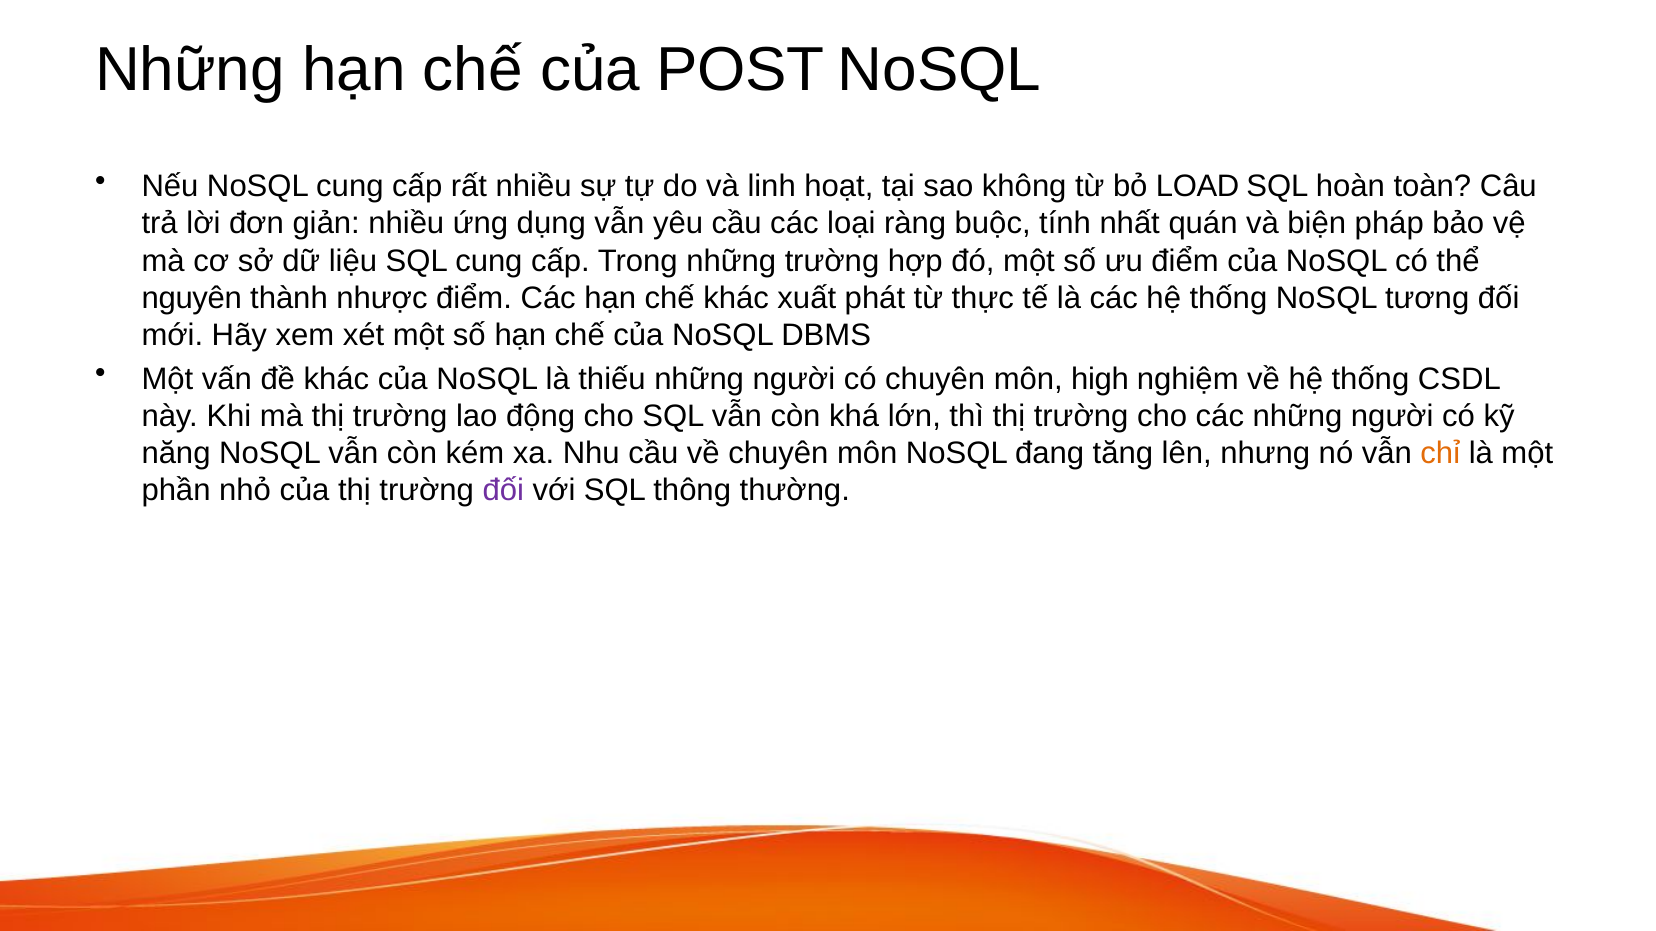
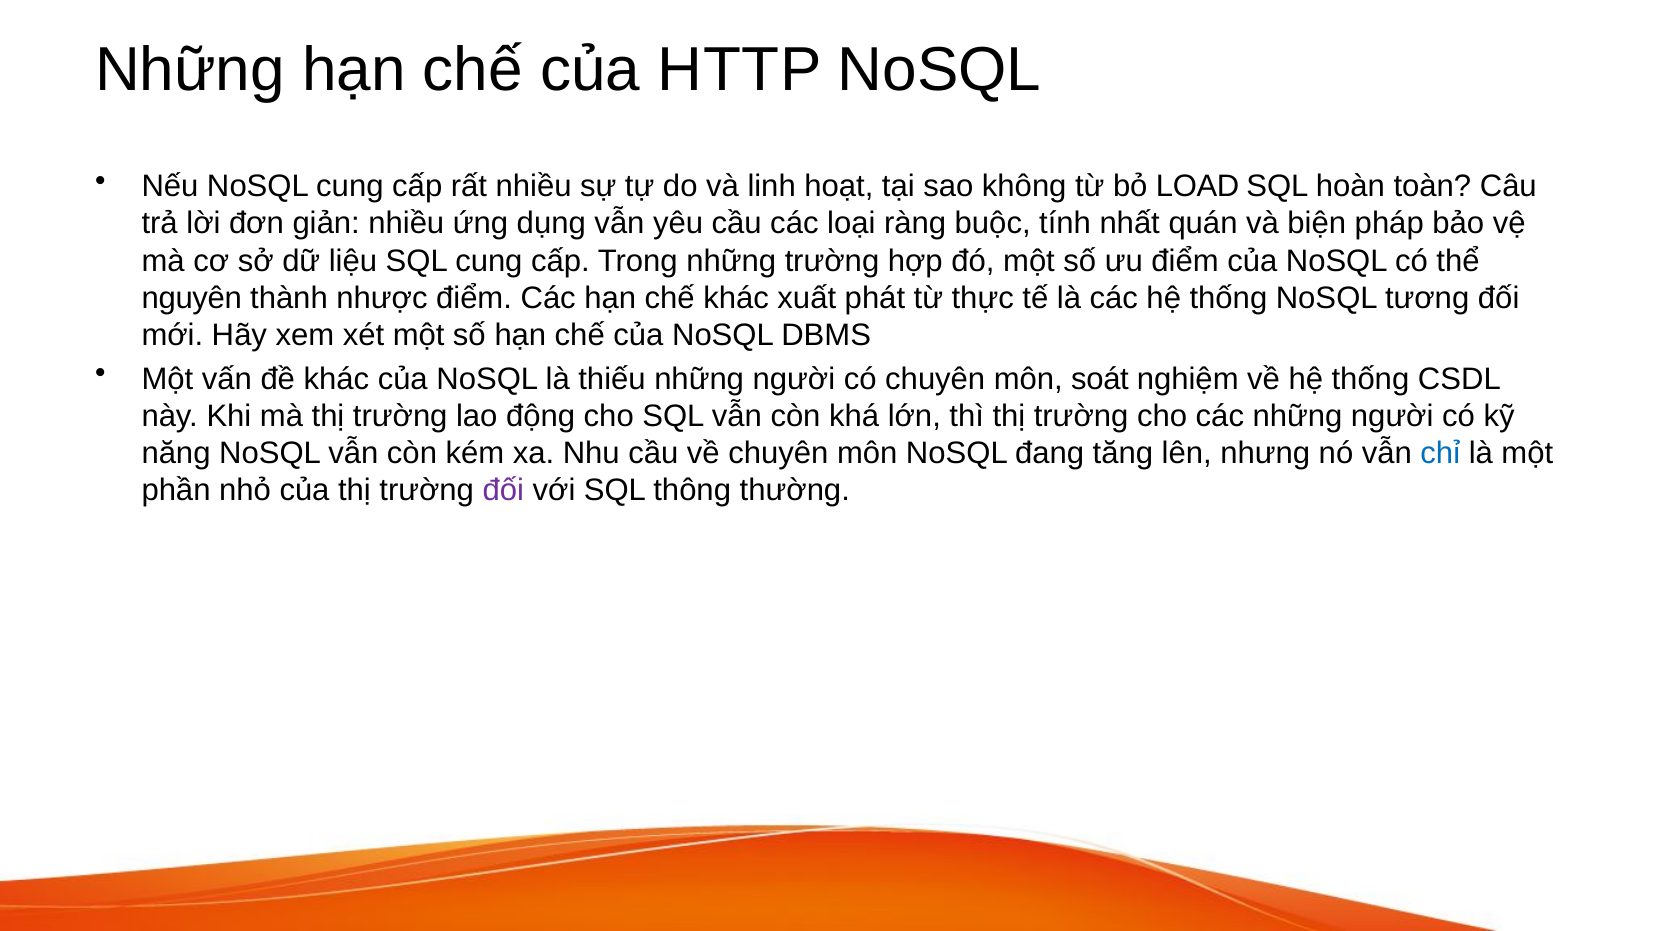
POST: POST -> HTTP (740, 70)
high: high -> soát (1100, 379)
chỉ colour: orange -> blue (1440, 453)
